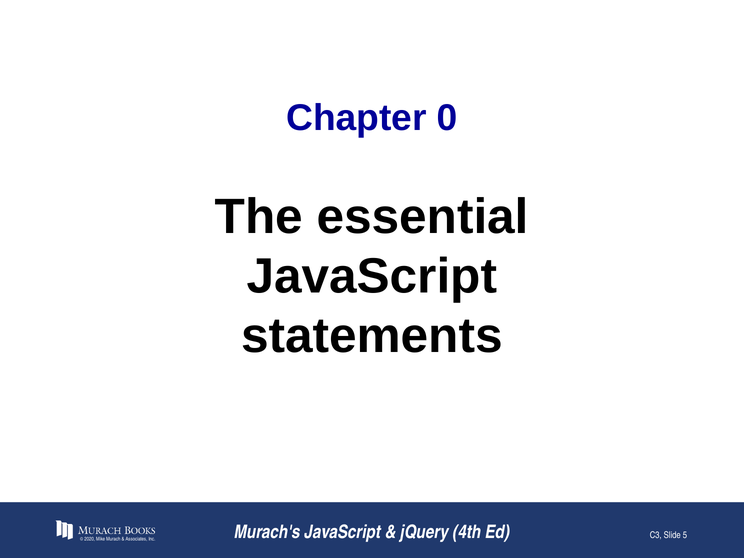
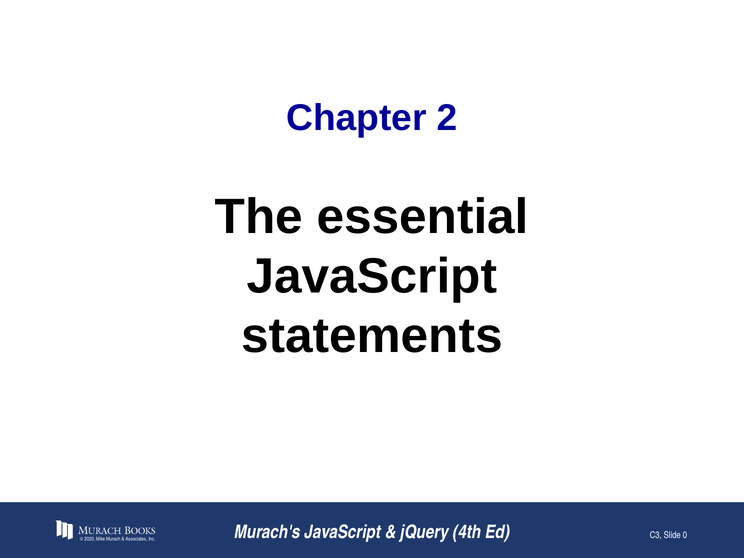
0: 0 -> 2 (447, 118)
5: 5 -> 0 (685, 535)
